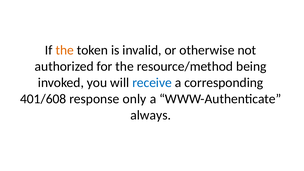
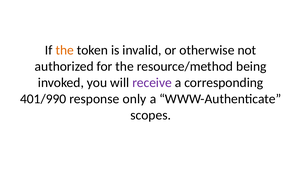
receive colour: blue -> purple (152, 83)
401/608: 401/608 -> 401/990 (43, 99)
always: always -> scopes (151, 115)
